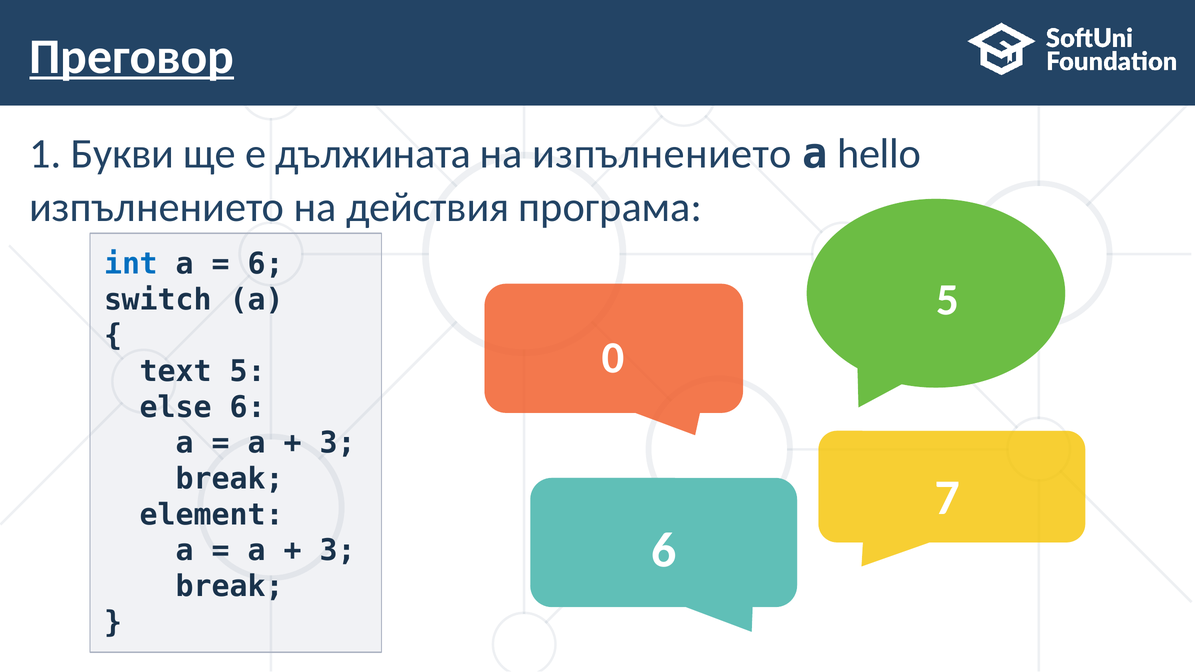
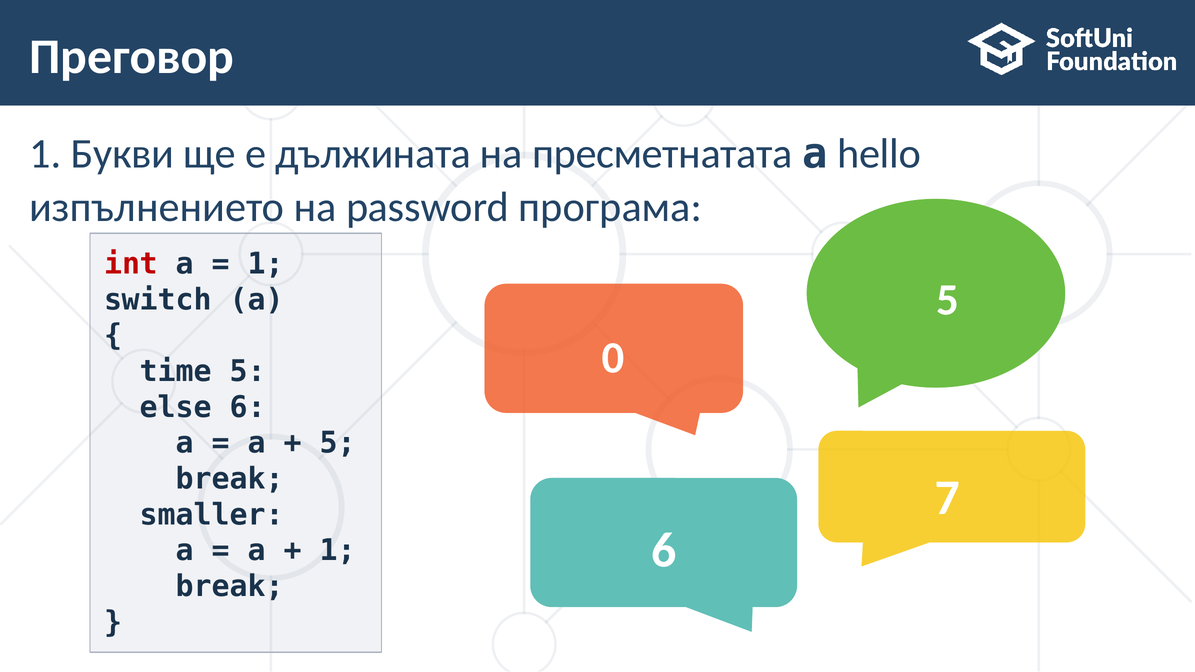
Преговор underline: present -> none (132, 57)
на изпълнението: изпълнението -> пресметнатата (662, 154)
действия: действия -> password (428, 207)
int colour: blue -> red (131, 264)
6: 6 -> 1 (266, 264)
text: text -> time (176, 372)
3: 3 -> 5 (338, 443)
element: element -> smaller (212, 515)
3: 3 -> 1 (338, 551)
